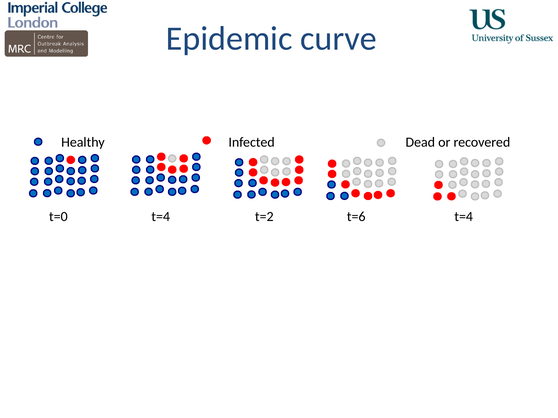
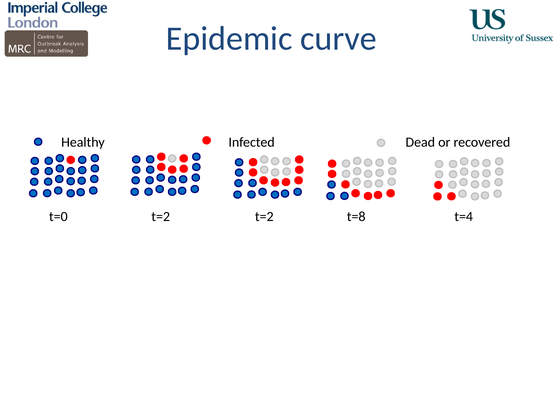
t=0 t=4: t=4 -> t=2 (161, 217)
t=6: t=6 -> t=8 (356, 217)
